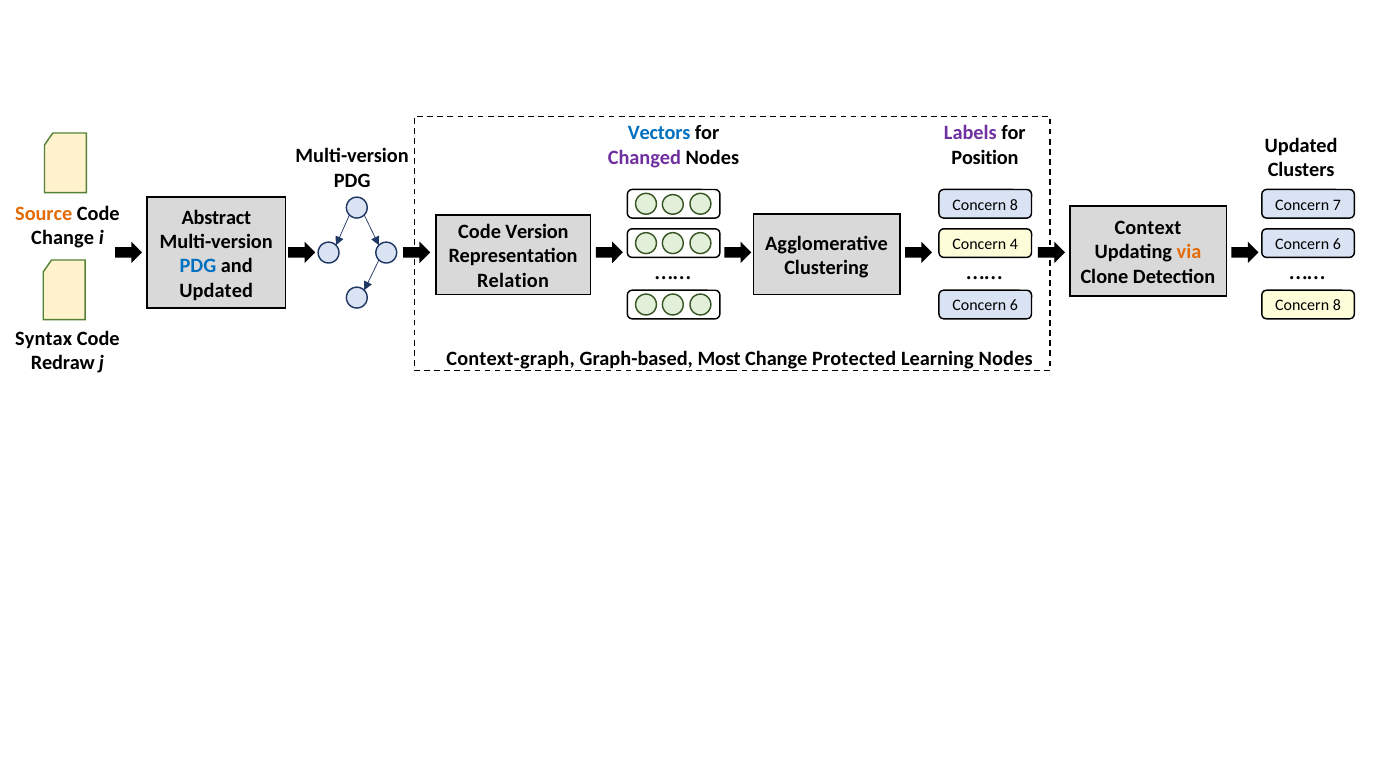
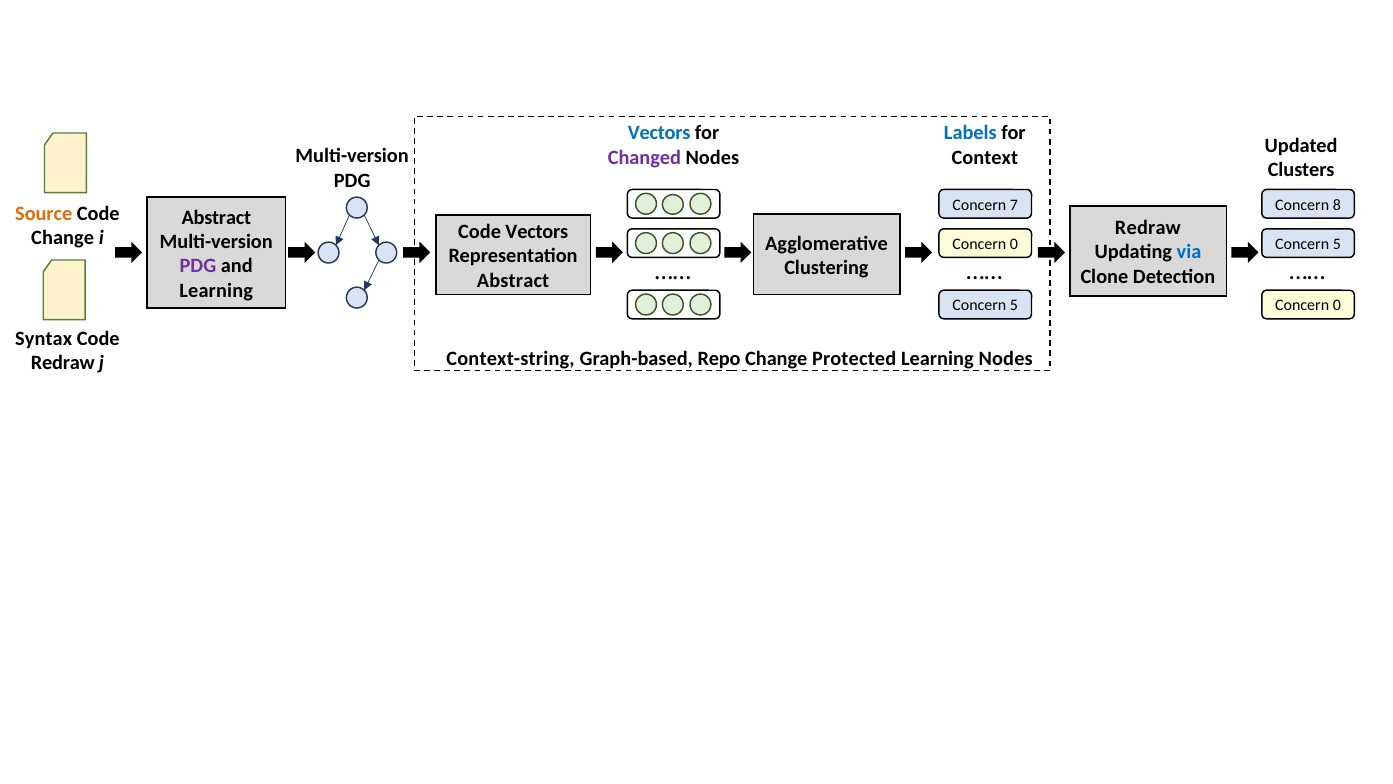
Labels colour: purple -> blue (970, 133)
Position: Position -> Context (985, 157)
8: 8 -> 7 (1014, 205)
7: 7 -> 8 (1337, 205)
Context: Context -> Redraw (1148, 228)
Code Version: Version -> Vectors (537, 231)
4: 4 -> 0 (1014, 244)
6: 6 -> 5 (1337, 244)
via colour: orange -> blue (1189, 252)
PDG colour: blue -> purple (198, 266)
Relation: Relation -> Abstract (513, 280)
Updated: Updated -> Learning (216, 290)
6: 6 -> 5 (1014, 305)
8: 8 -> 0 (1337, 305)
Context-graph: Context-graph -> Context-string (511, 359)
Most: Most -> Repo (719, 359)
